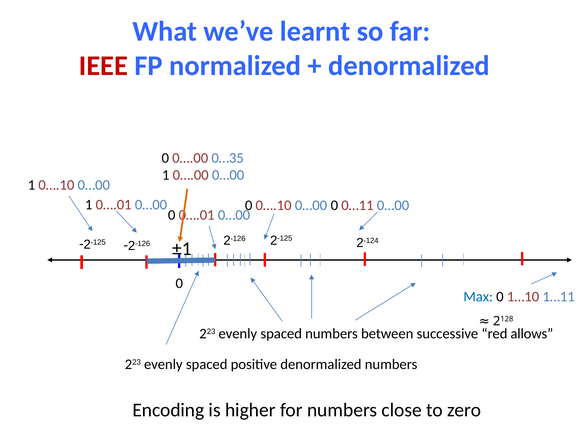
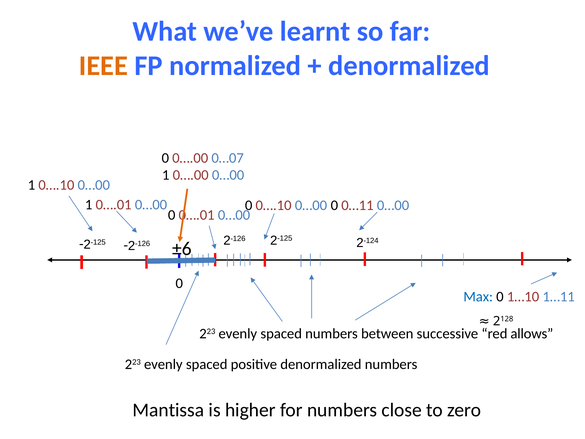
IEEE colour: red -> orange (103, 66)
0…35: 0…35 -> 0…07 (228, 158)
±1: ±1 -> ±6 (182, 248)
Encoding: Encoding -> Mantissa (168, 410)
